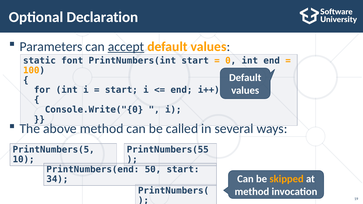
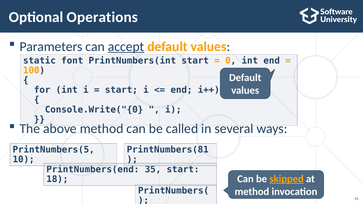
Declaration: Declaration -> Operations (102, 17)
PrintNumbers(55: PrintNumbers(55 -> PrintNumbers(81 (168, 150)
50: 50 -> 35 (153, 170)
skipped underline: none -> present (287, 179)
34: 34 -> 18 (57, 179)
